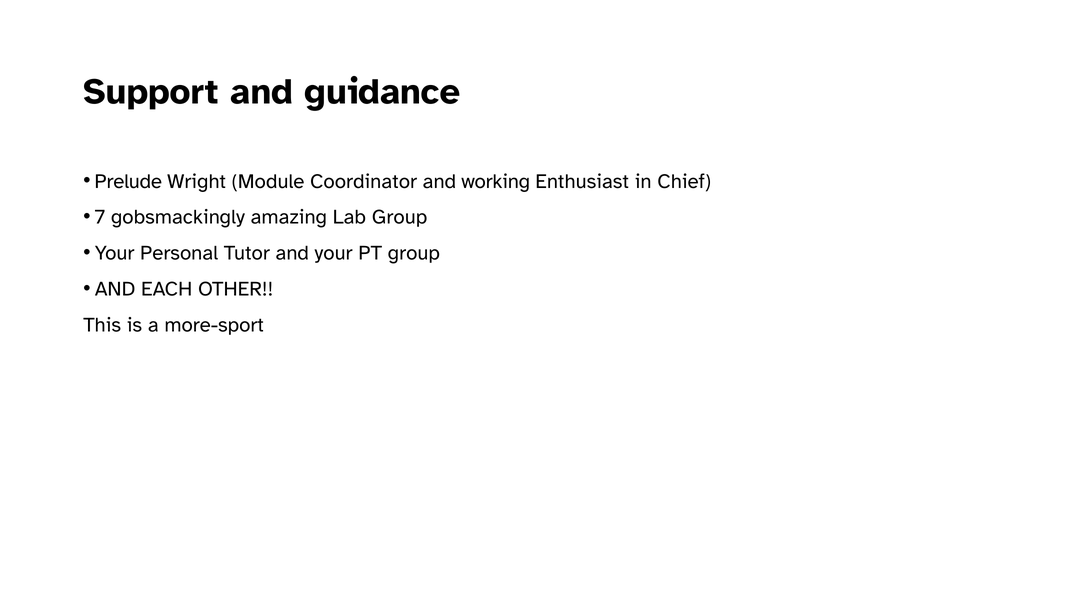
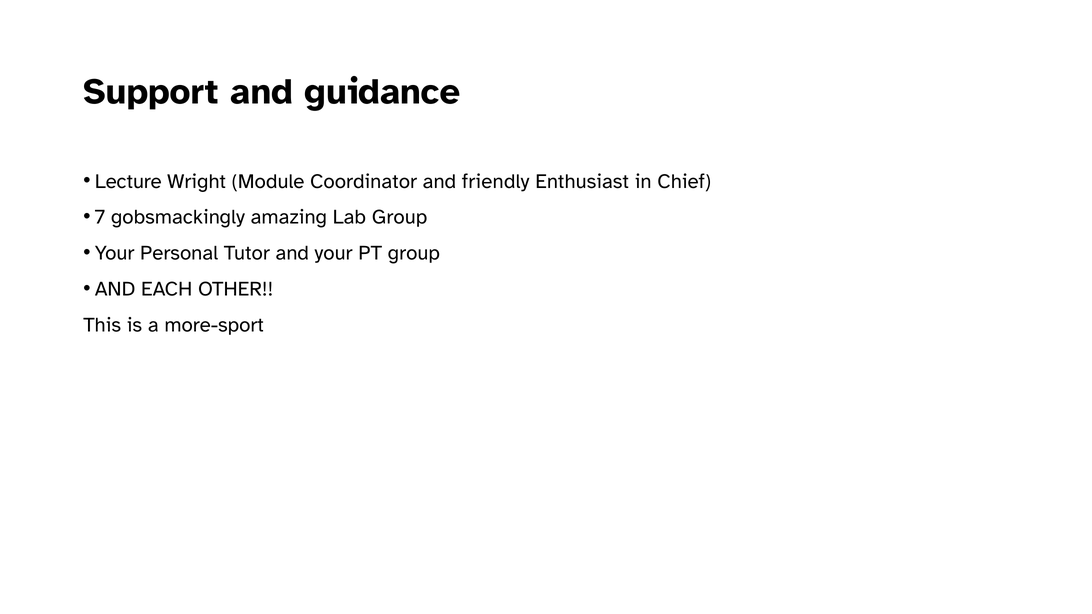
Prelude: Prelude -> Lecture (128, 181)
working: working -> friendly (496, 181)
